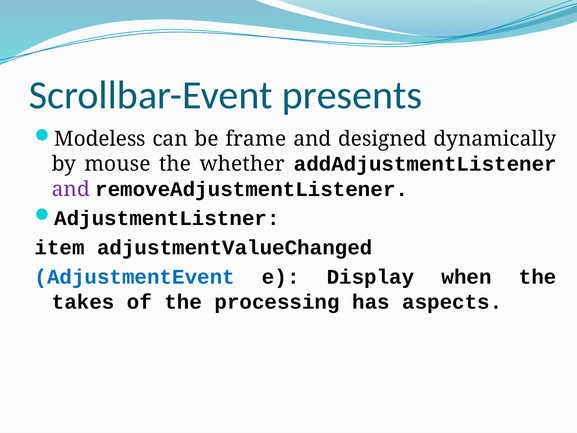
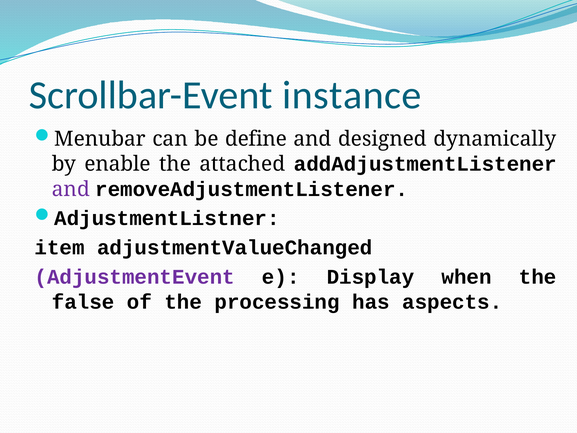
presents: presents -> instance (352, 95)
Modeless: Modeless -> Menubar (100, 139)
frame: frame -> define (256, 139)
mouse: mouse -> enable (118, 164)
whether: whether -> attached (242, 164)
AdjustmentEvent colour: blue -> purple (135, 277)
takes: takes -> false (83, 302)
